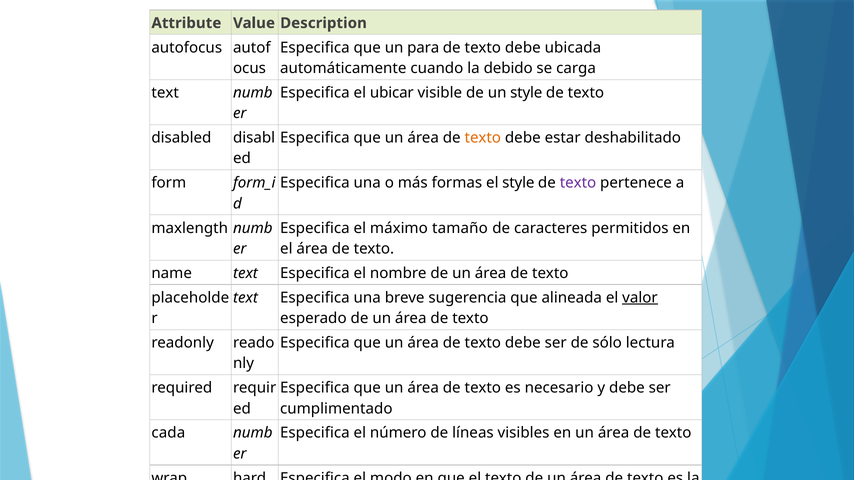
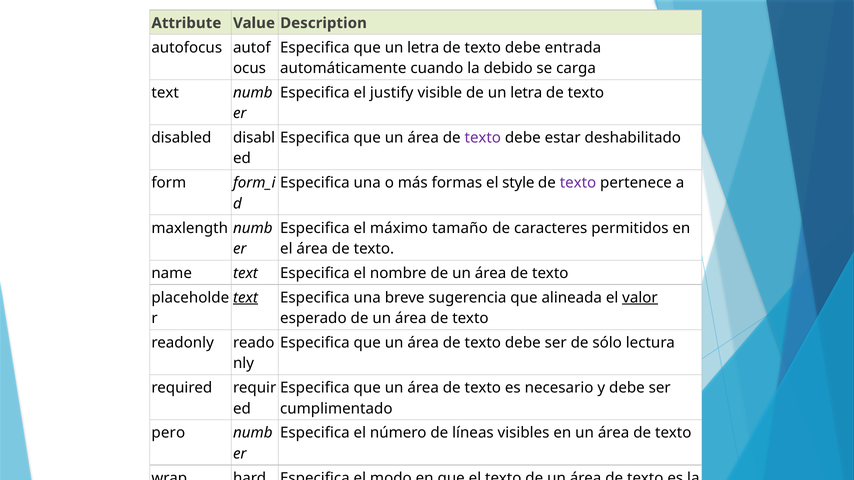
que un para: para -> letra (423, 48)
ubicada: ubicada -> entrada (573, 48)
ubicar: ubicar -> justify (392, 93)
de un style: style -> letra (526, 93)
texto colour: orange -> purple (483, 138)
text underline: none -> present (245, 298)
cada: cada -> pero (168, 433)
